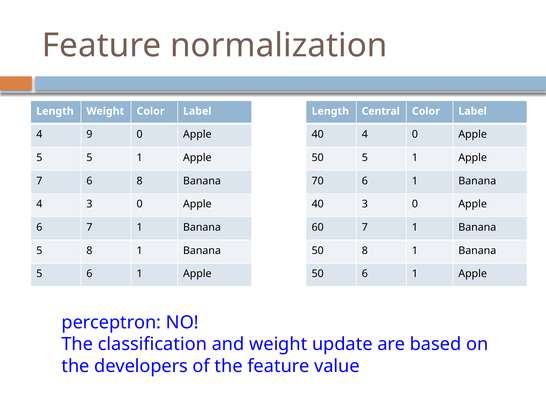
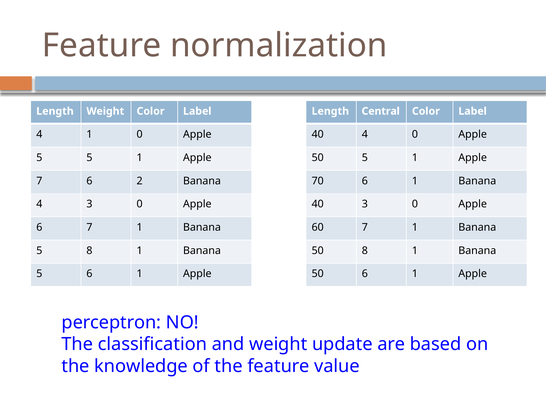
4 9: 9 -> 1 (89, 135)
6 8: 8 -> 2 (140, 181)
developers: developers -> knowledge (141, 367)
